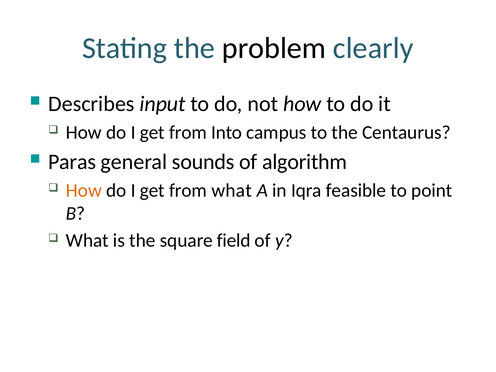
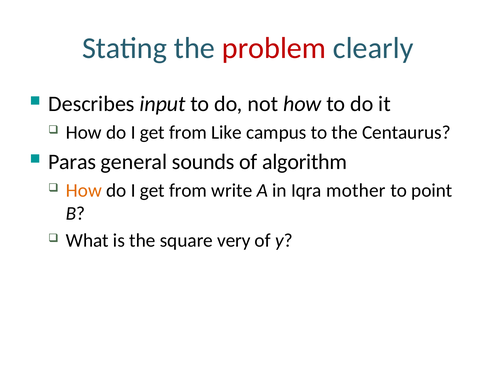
problem colour: black -> red (274, 48)
Into: Into -> Like (227, 133)
from what: what -> write (232, 190)
feasible: feasible -> mother (356, 190)
field: field -> very (234, 241)
